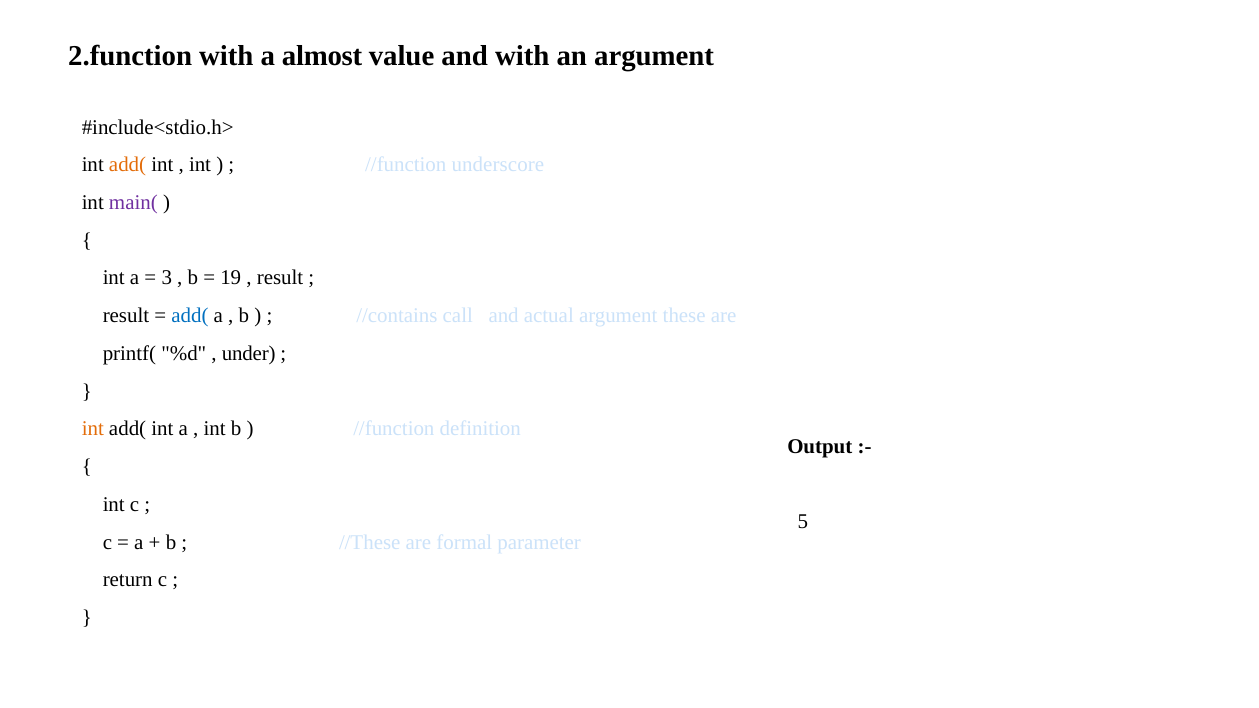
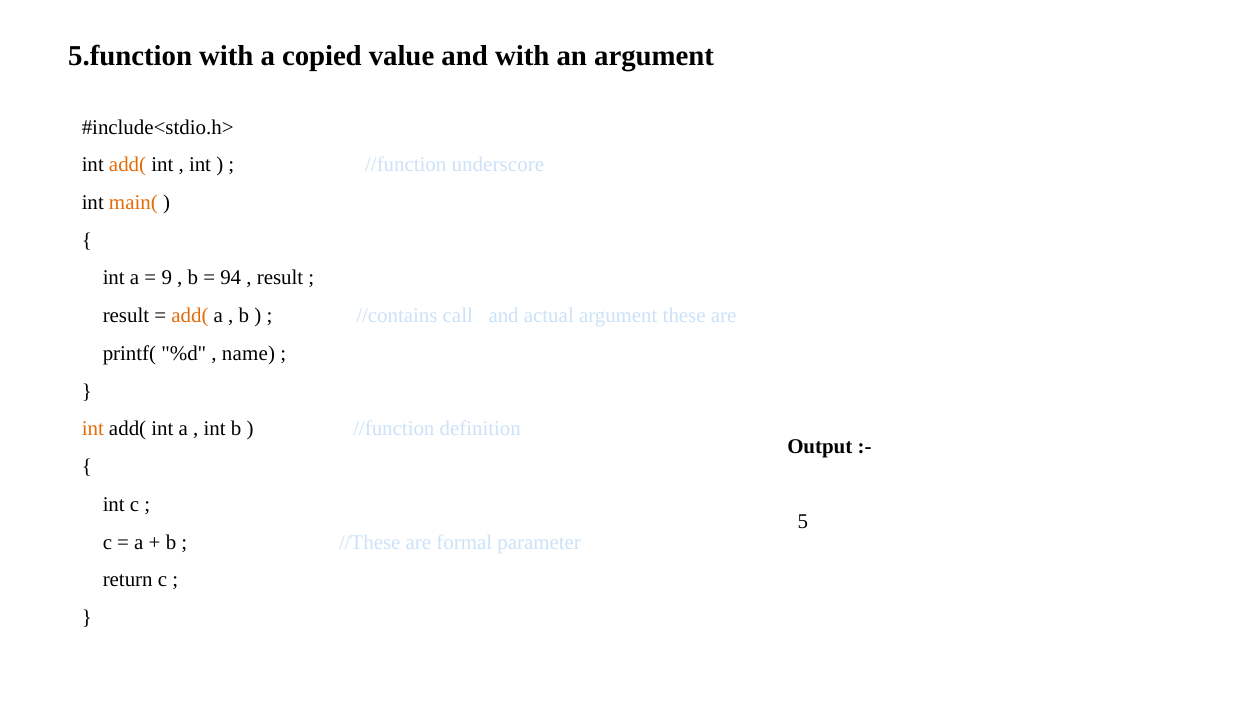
2.function: 2.function -> 5.function (130, 56)
almost: almost -> copied (322, 56)
main( colour: purple -> orange (133, 203)
3: 3 -> 9 (167, 278)
19: 19 -> 94 (231, 278)
add( colour: blue -> orange (190, 316)
under: under -> name (249, 354)
